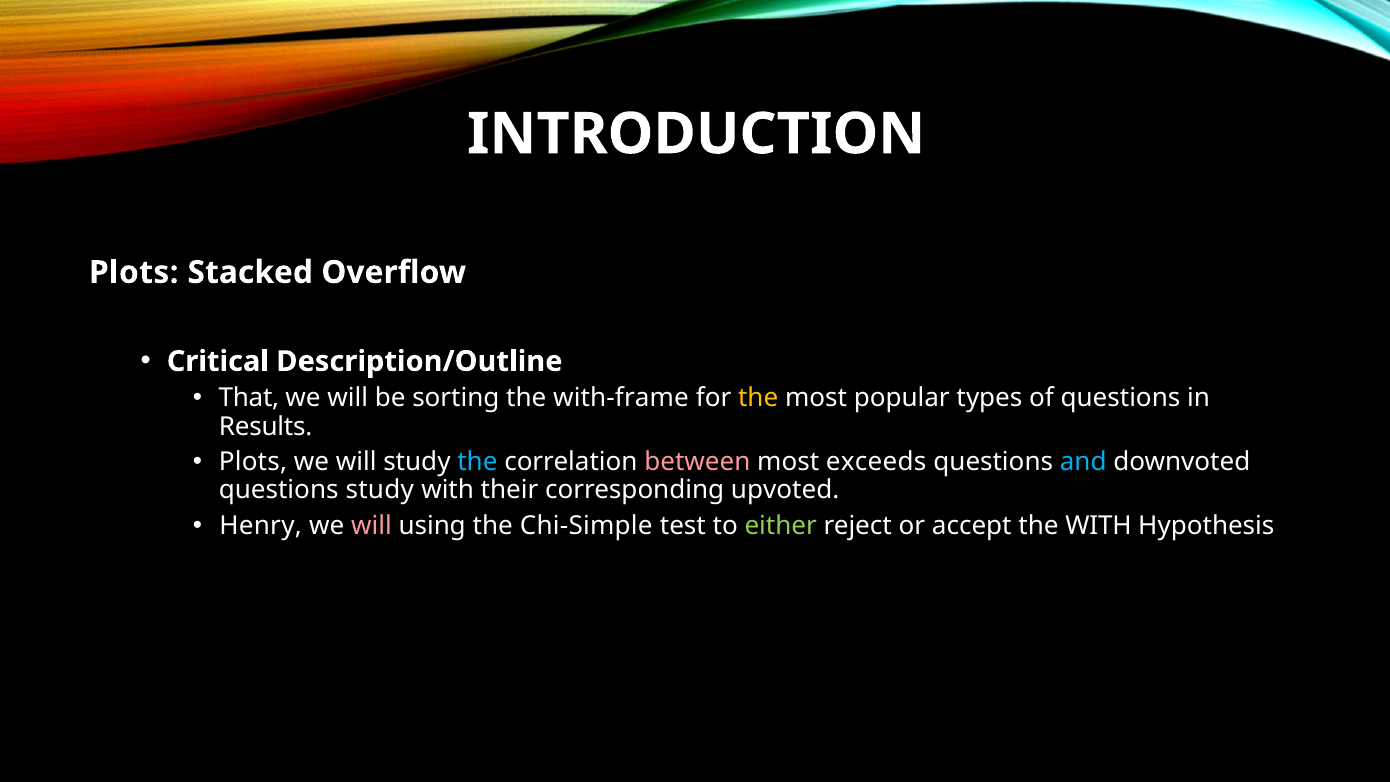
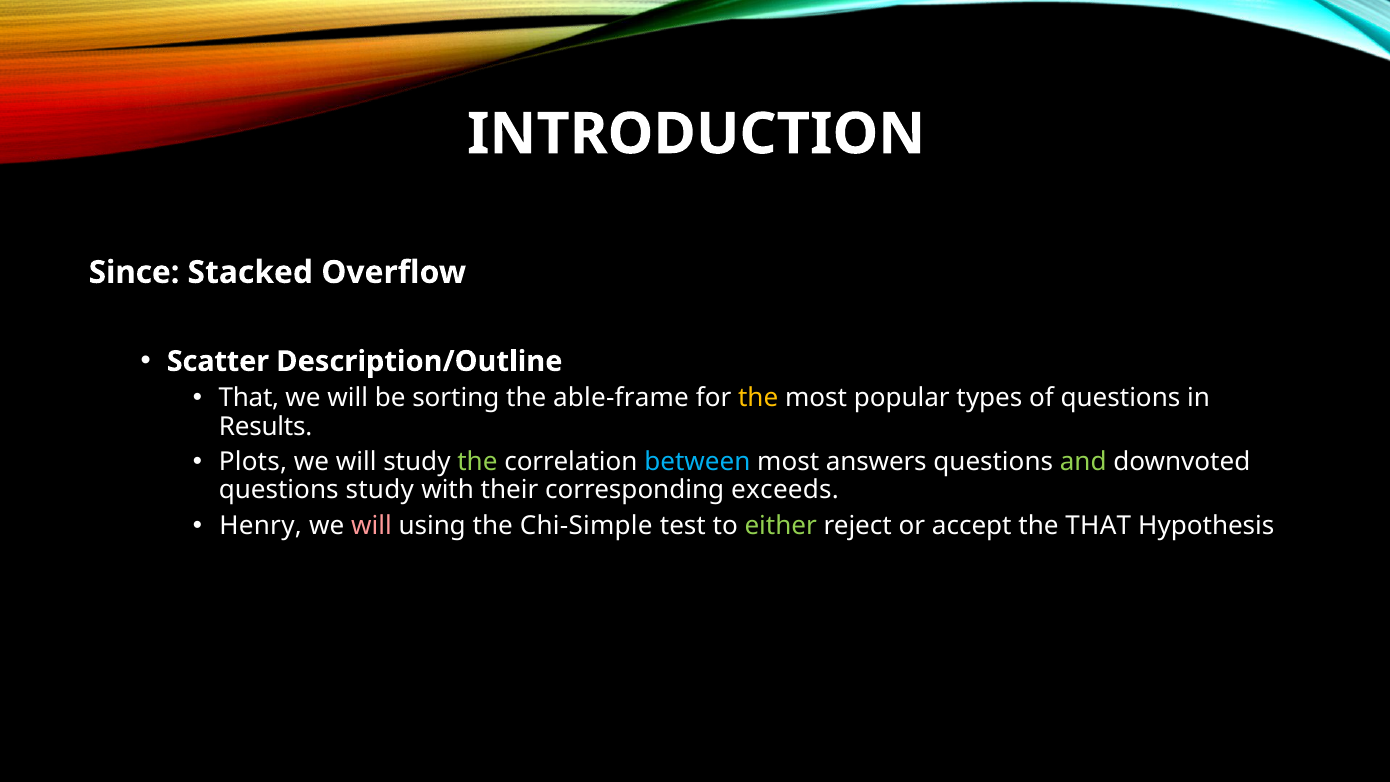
Plots: Plots -> Since (134, 272)
Critical: Critical -> Scatter (218, 361)
with-frame: with-frame -> able-frame (621, 398)
the colour: light blue -> light green (477, 462)
between colour: pink -> light blue (697, 462)
exceeds: exceeds -> answers (876, 462)
and colour: light blue -> light green (1083, 462)
upvoted: upvoted -> exceeds (785, 490)
the WITH: WITH -> THAT (1098, 525)
